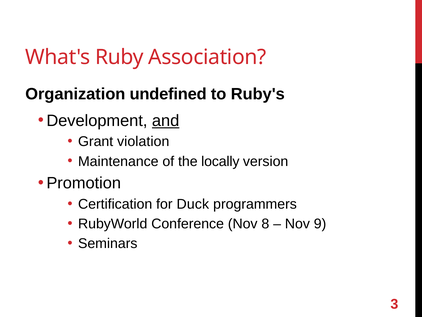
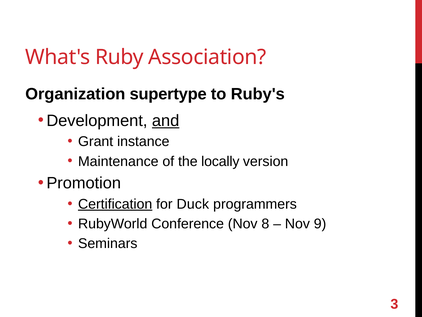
undefined: undefined -> supertype (168, 94)
violation: violation -> instance (143, 141)
Certification underline: none -> present (115, 204)
